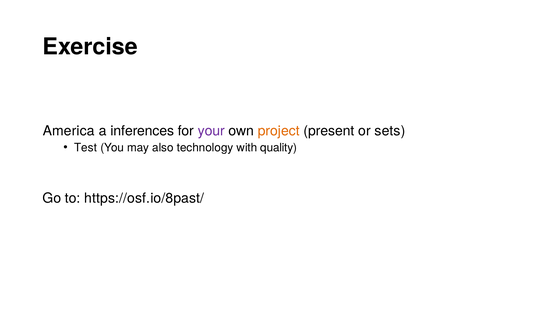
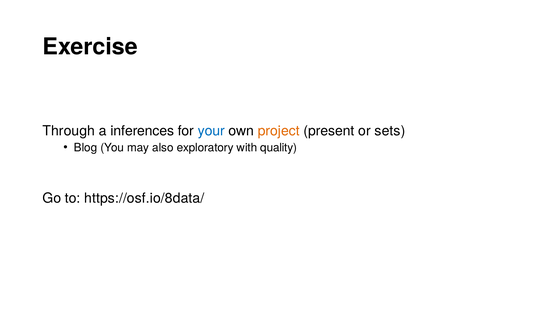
America: America -> Through (69, 131)
your colour: purple -> blue (211, 131)
Test: Test -> Blog (86, 147)
technology: technology -> exploratory (205, 147)
https://osf.io/8past/: https://osf.io/8past/ -> https://osf.io/8data/ (144, 198)
